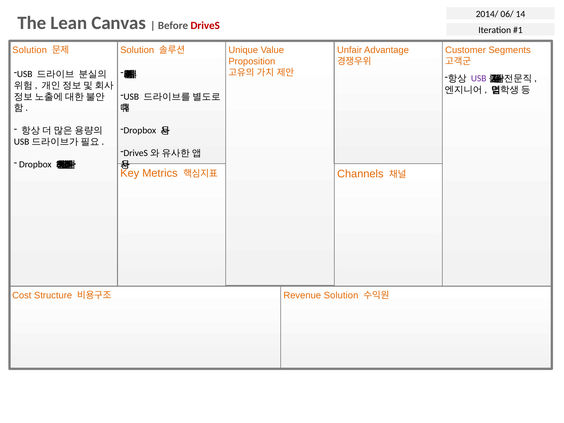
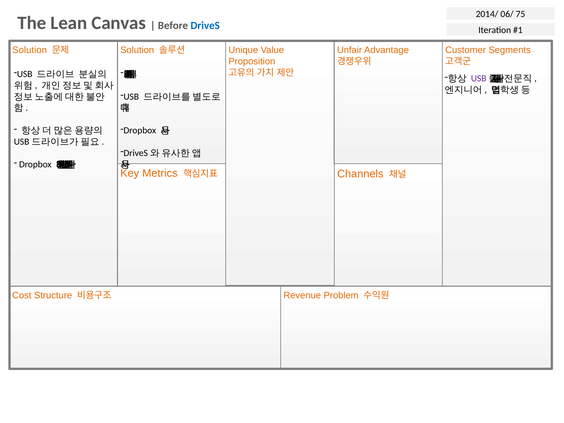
14: 14 -> 75 (520, 14)
DriveS colour: red -> blue (205, 26)
Revenue Solution: Solution -> Problem (341, 295)
